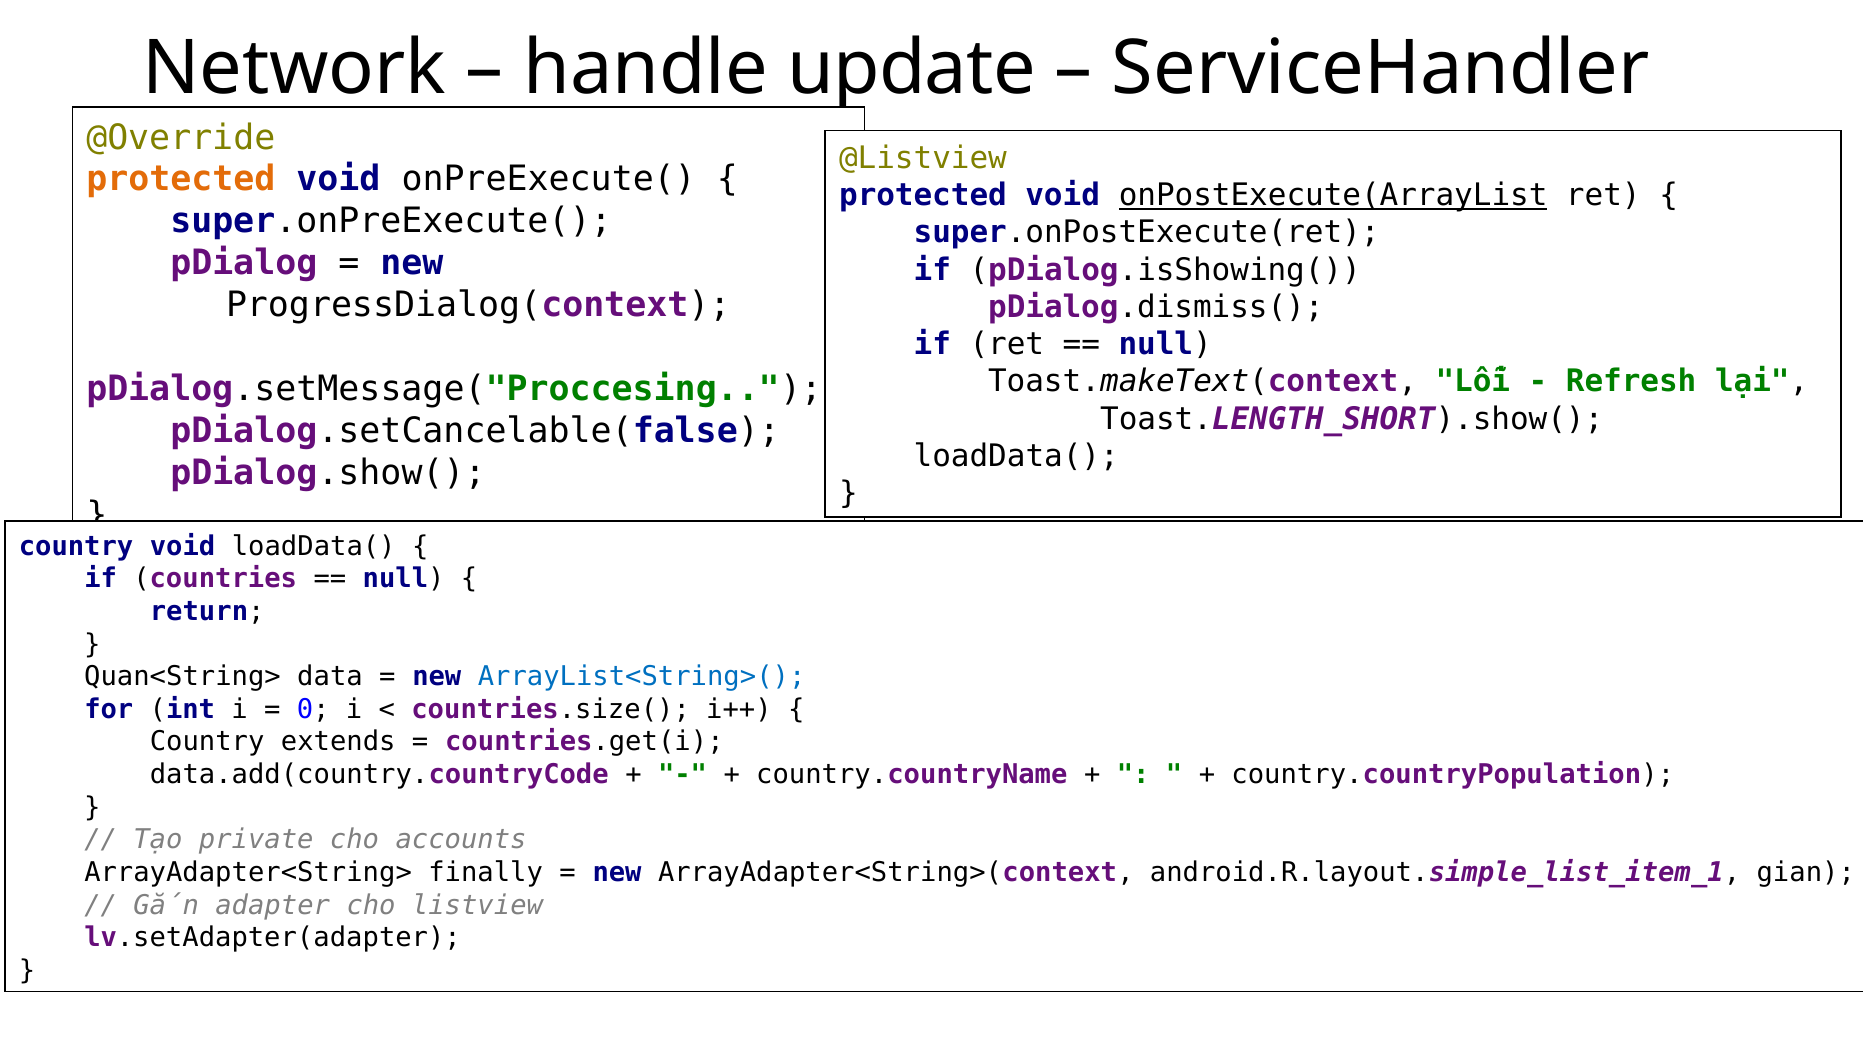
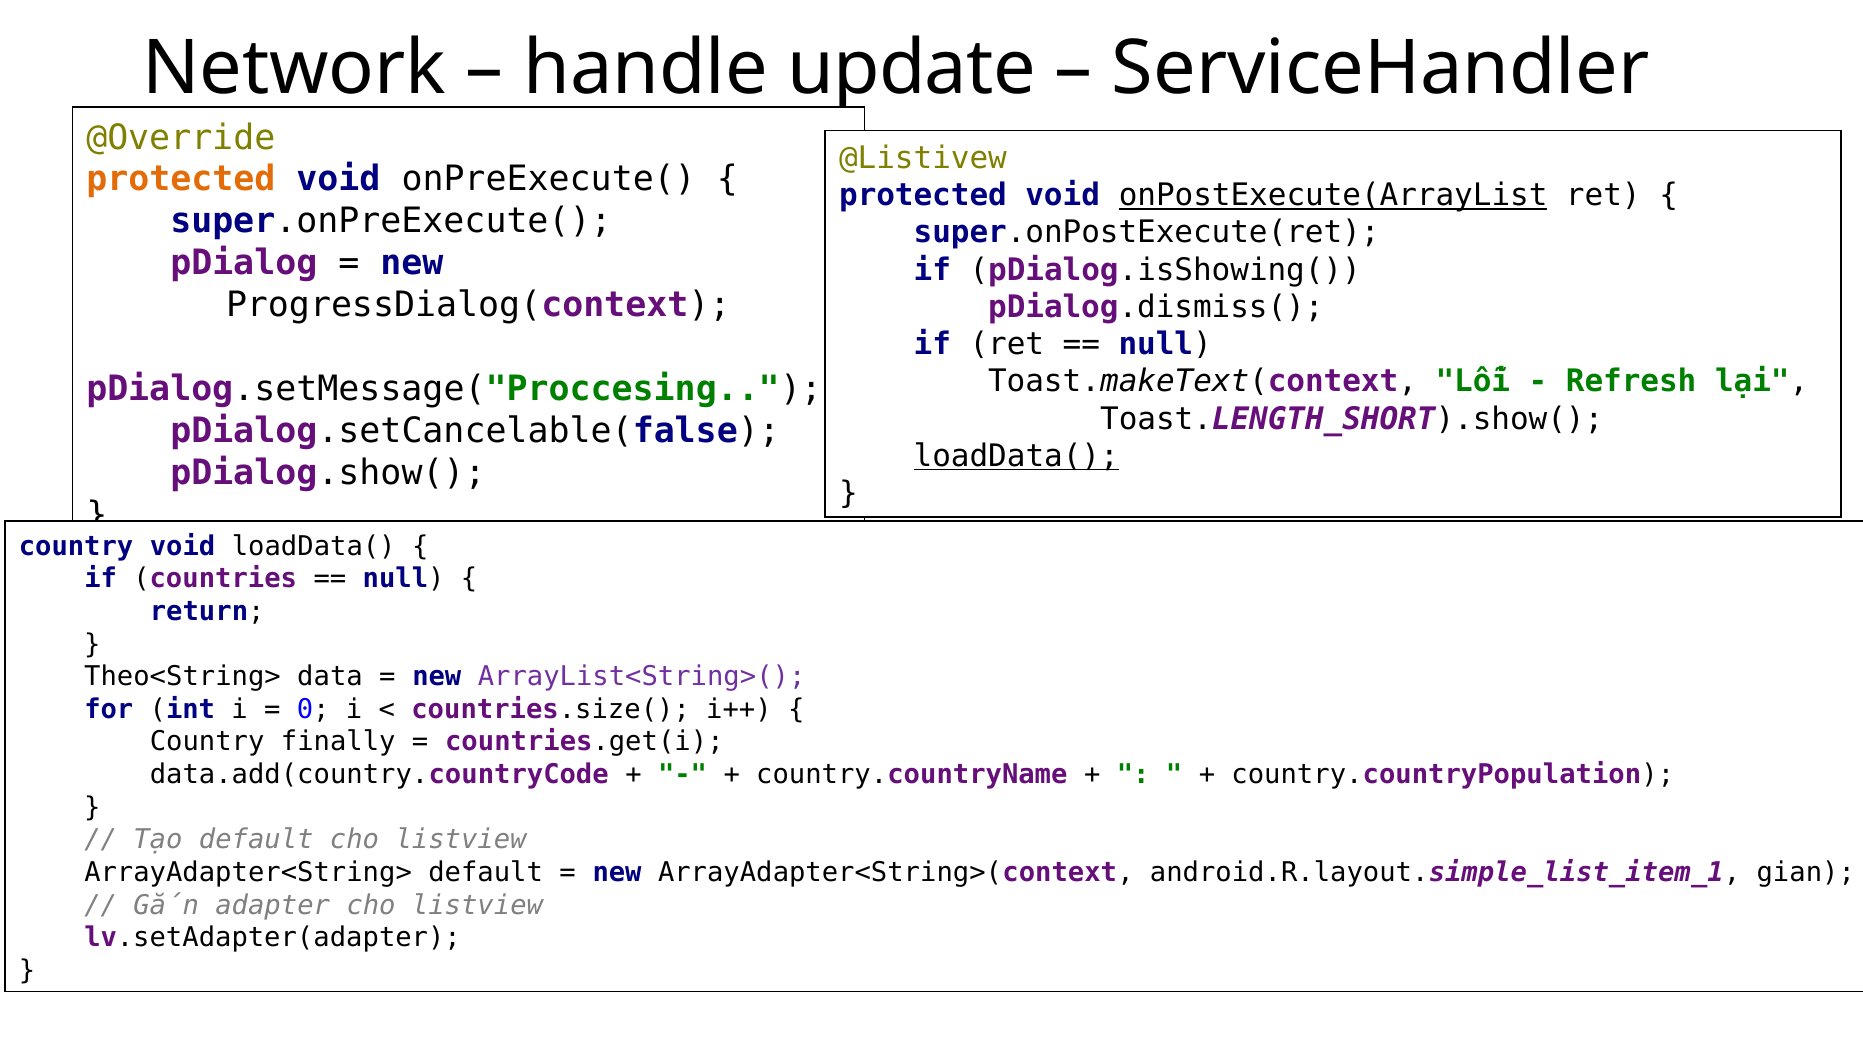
@Listview: @Listview -> @Listivew (923, 158)
loadData( underline: none -> present (1016, 456)
Quan<String>: Quan<String> -> Theo<String> (182, 677)
ArrayList<String>( colour: blue -> purple (642, 677)
extends: extends -> finally (338, 742)
Tạo private: private -> default (256, 840)
accounts: accounts -> listview (461, 840)
ArrayAdapter<String> finally: finally -> default (486, 872)
